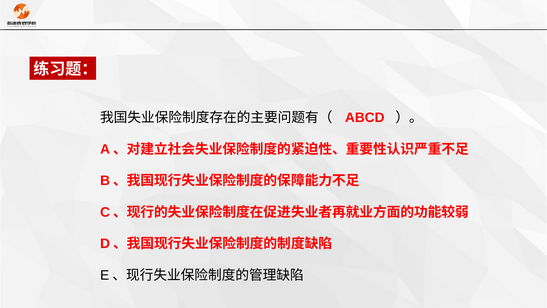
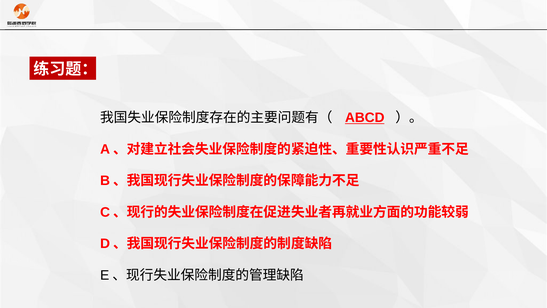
ABCD underline: none -> present (365, 118)
